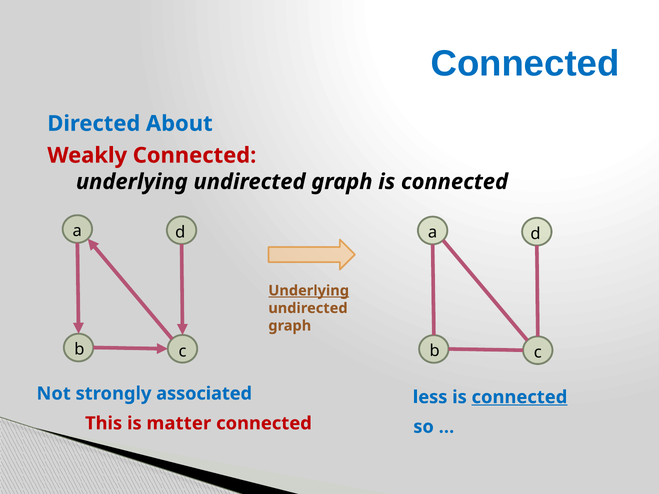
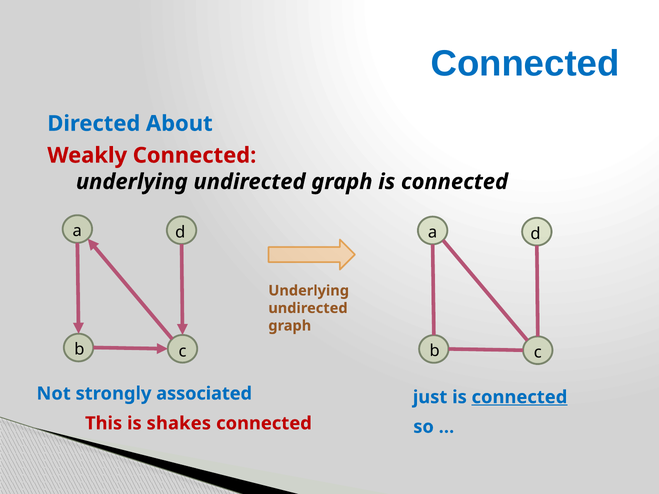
Underlying underline: present -> none (309, 291)
less: less -> just (430, 397)
matter: matter -> shakes (179, 424)
